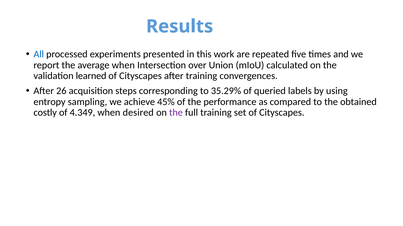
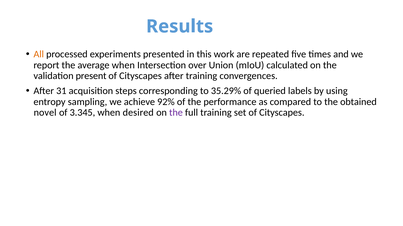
All colour: blue -> orange (39, 54)
learned: learned -> present (91, 76)
26: 26 -> 31 (61, 91)
45%: 45% -> 92% (166, 102)
costly: costly -> novel (45, 113)
4.349: 4.349 -> 3.345 (82, 113)
